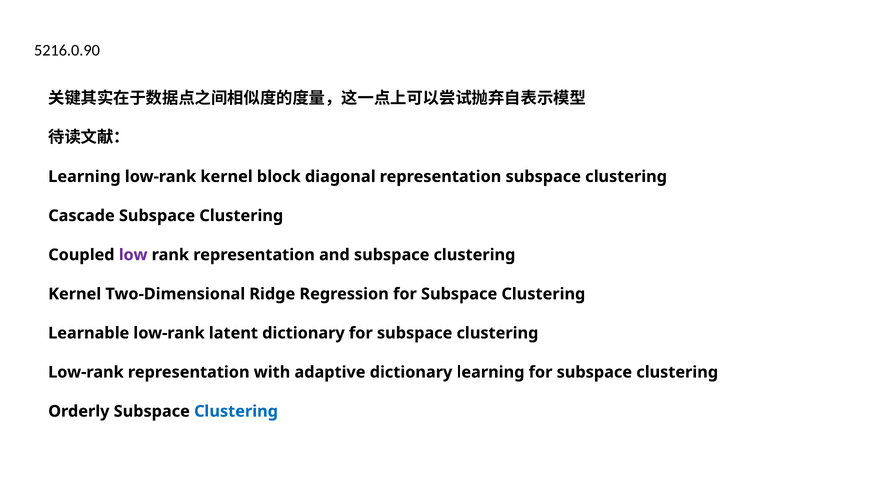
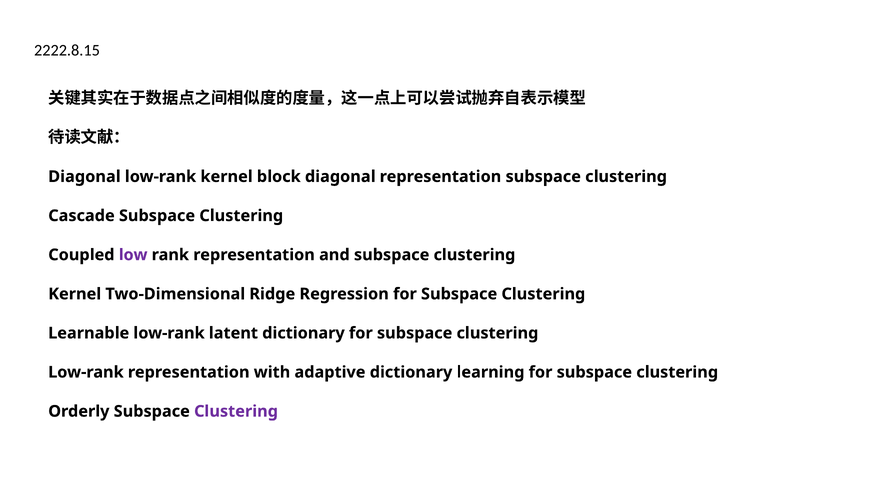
5216.0.90: 5216.0.90 -> 2222.8.15 (67, 50)
Learning: Learning -> Diagonal (84, 177)
Clustering colour: blue -> purple (236, 411)
